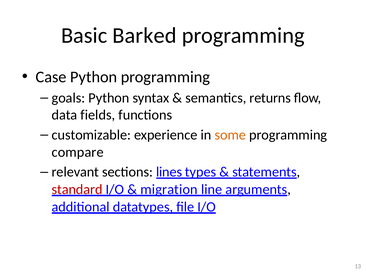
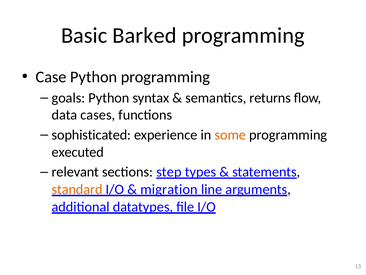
fields: fields -> cases (98, 115)
customizable: customizable -> sophisticated (91, 135)
compare: compare -> executed (78, 152)
lines: lines -> step (169, 172)
standard colour: red -> orange (77, 189)
